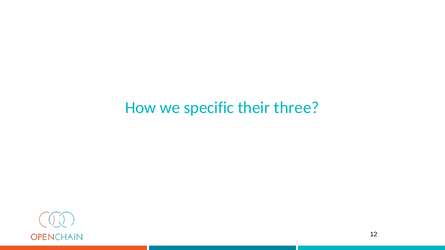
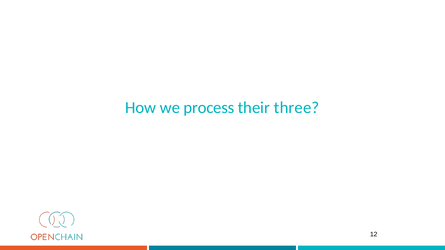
specific: specific -> process (209, 108)
